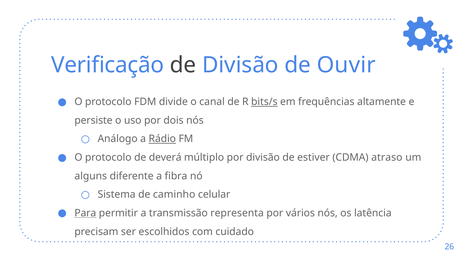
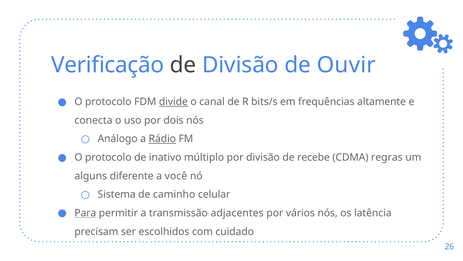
divide underline: none -> present (173, 102)
bits/s underline: present -> none (264, 102)
persiste: persiste -> conecta (93, 120)
deverá: deverá -> inativo (165, 157)
estiver: estiver -> recebe (314, 157)
atraso: atraso -> regras (387, 157)
fibra: fibra -> você (176, 176)
representa: representa -> adjacentes (237, 213)
